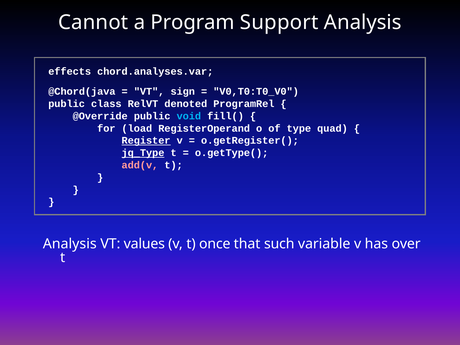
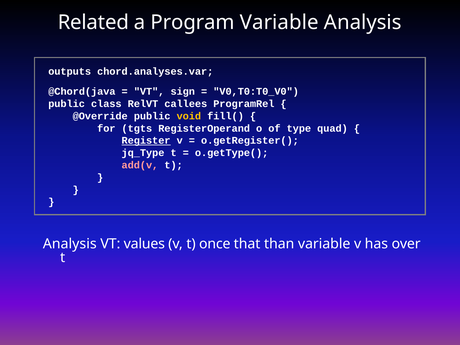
Cannot: Cannot -> Related (93, 23)
Program Support: Support -> Variable (279, 23)
effects: effects -> outputs (70, 72)
denoted: denoted -> callees (186, 104)
void colour: light blue -> yellow (189, 116)
load: load -> tgts (137, 128)
jq_Type underline: present -> none (143, 153)
such: such -> than (279, 244)
